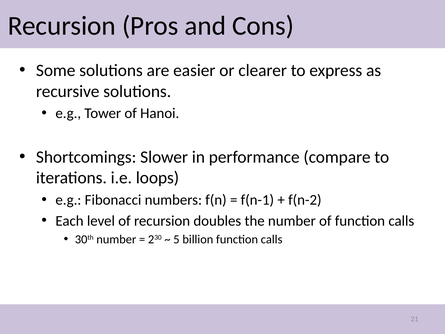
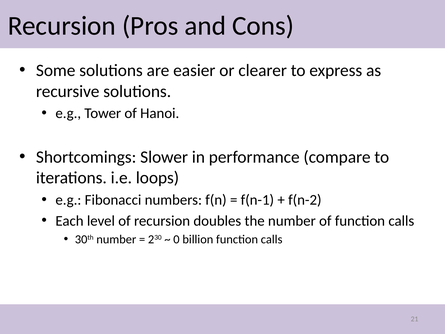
5: 5 -> 0 (176, 239)
